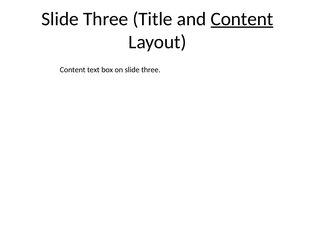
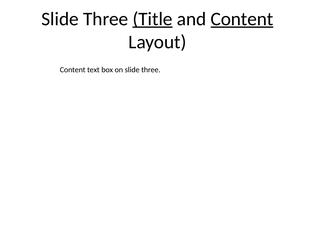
Title underline: none -> present (153, 19)
